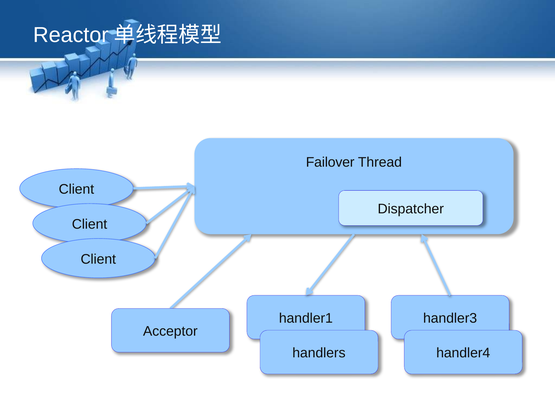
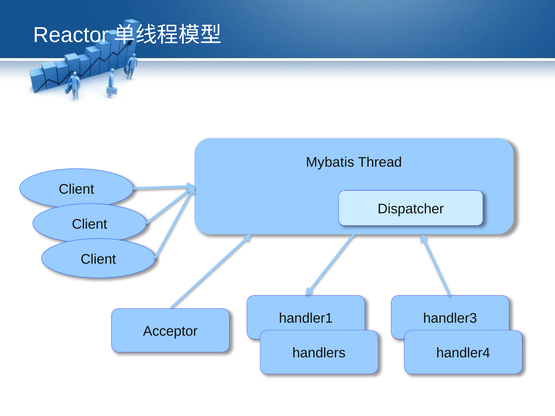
Failover: Failover -> Mybatis (330, 162)
